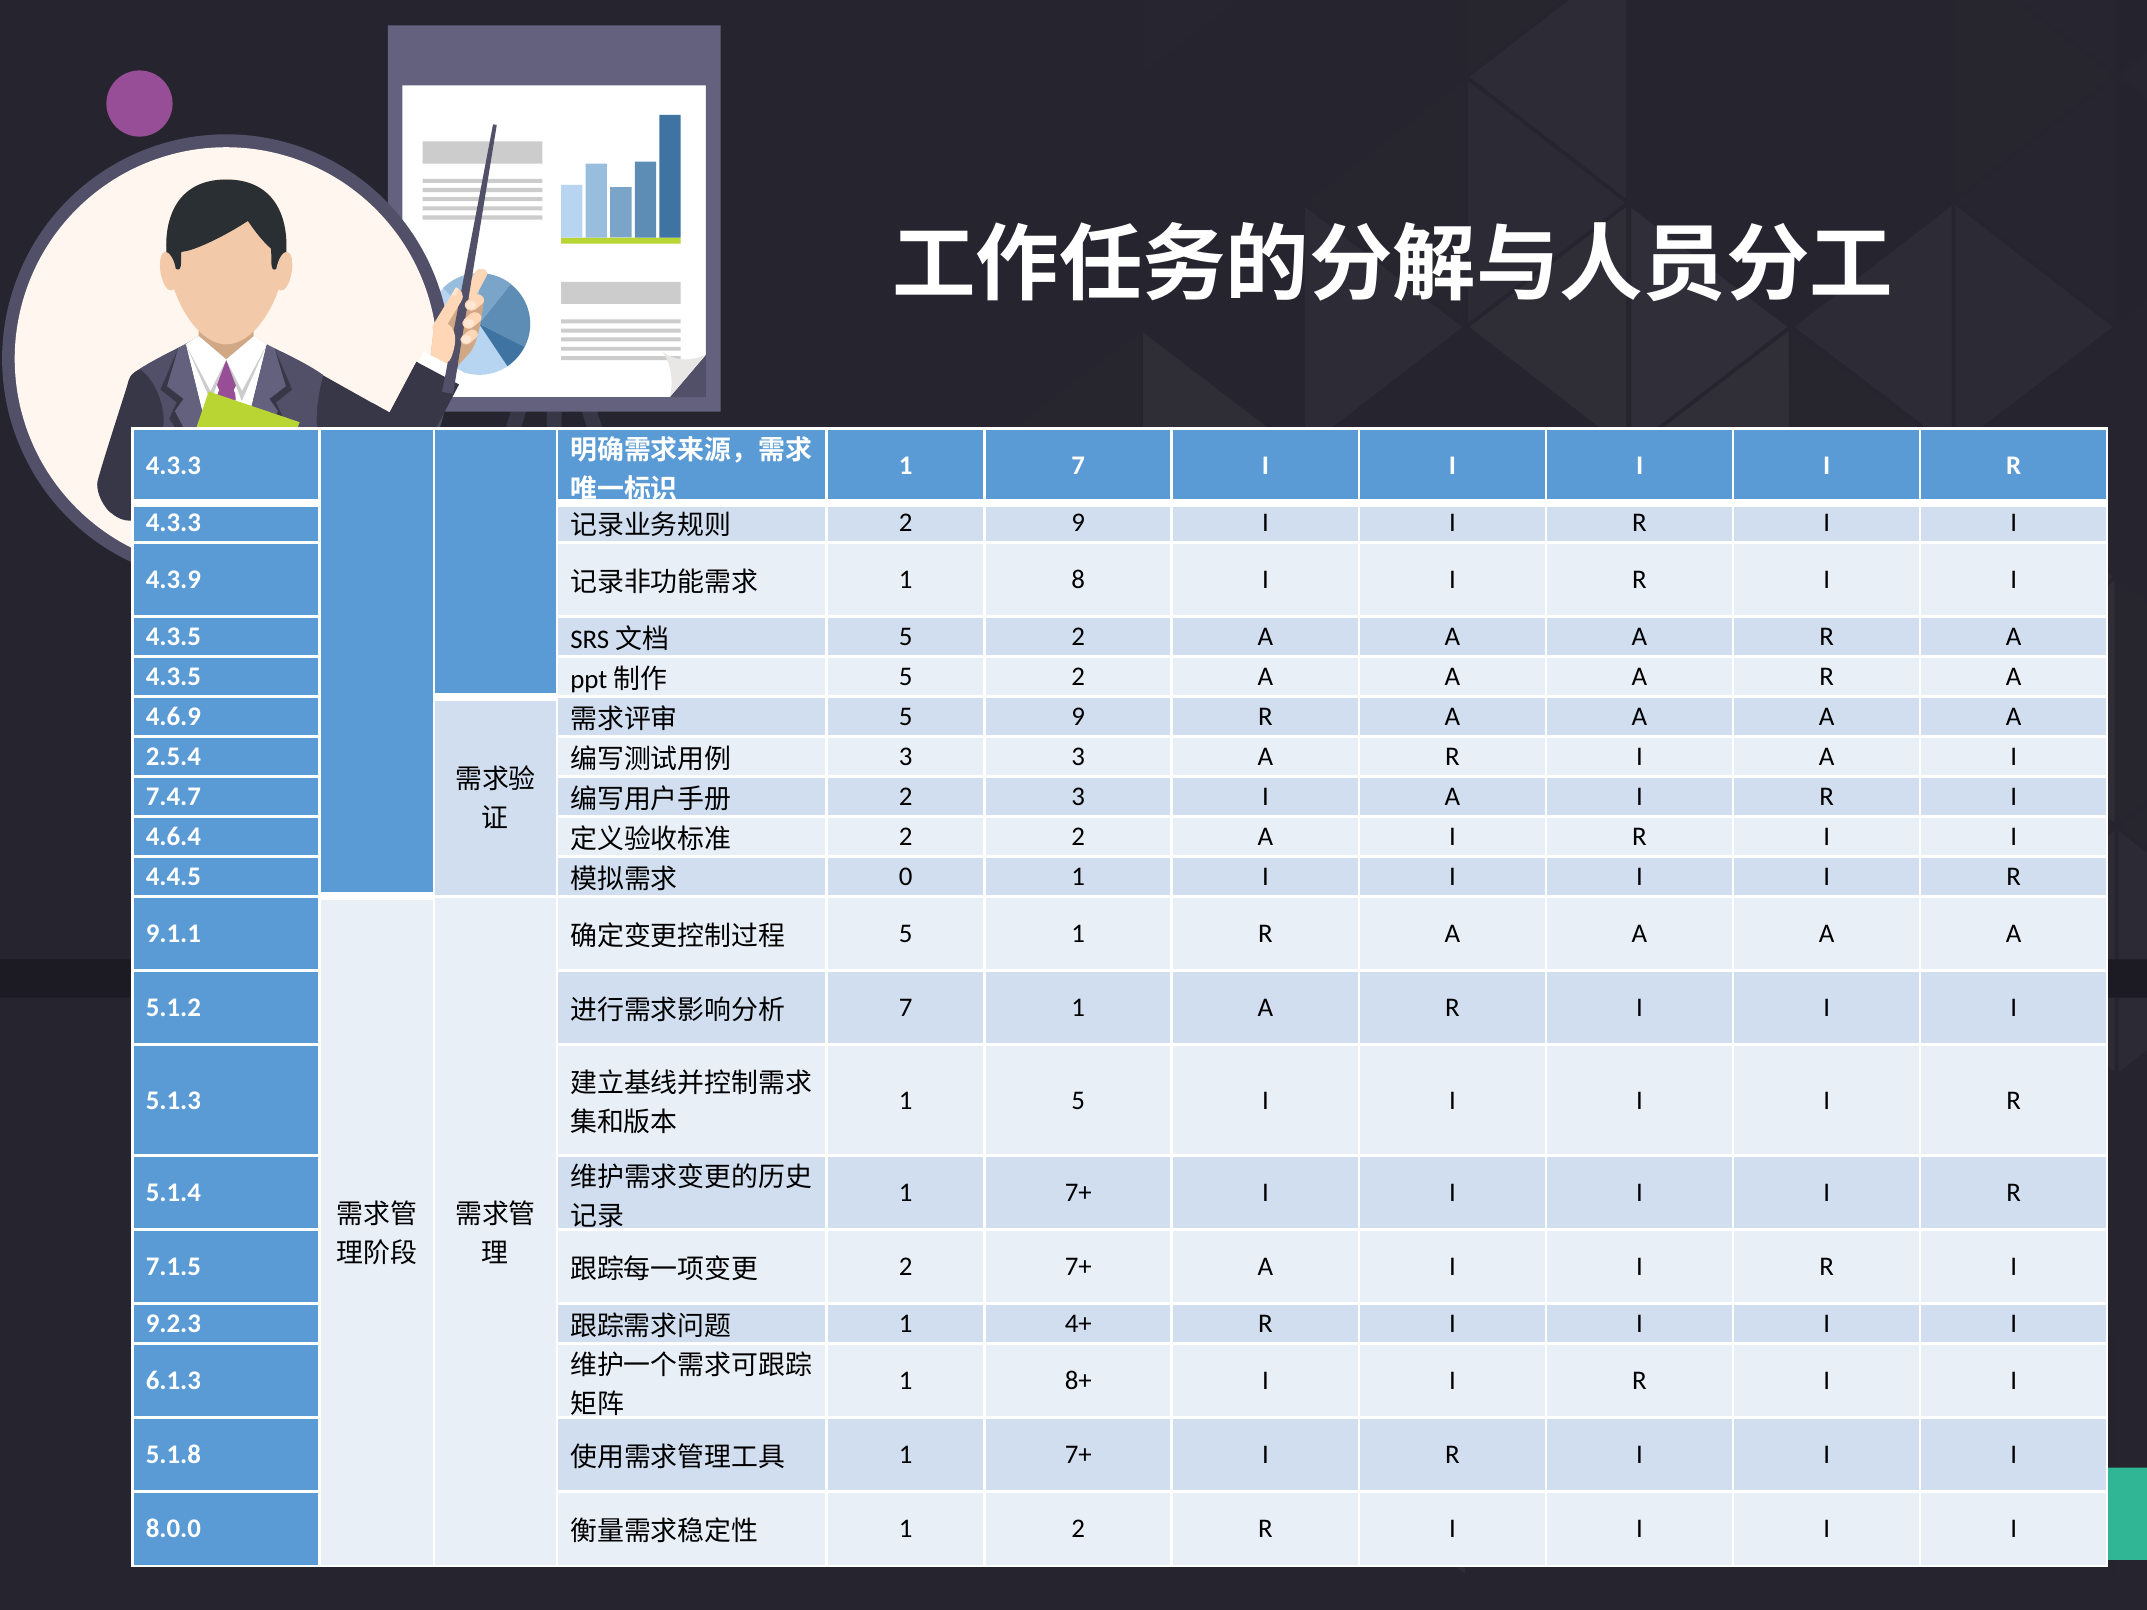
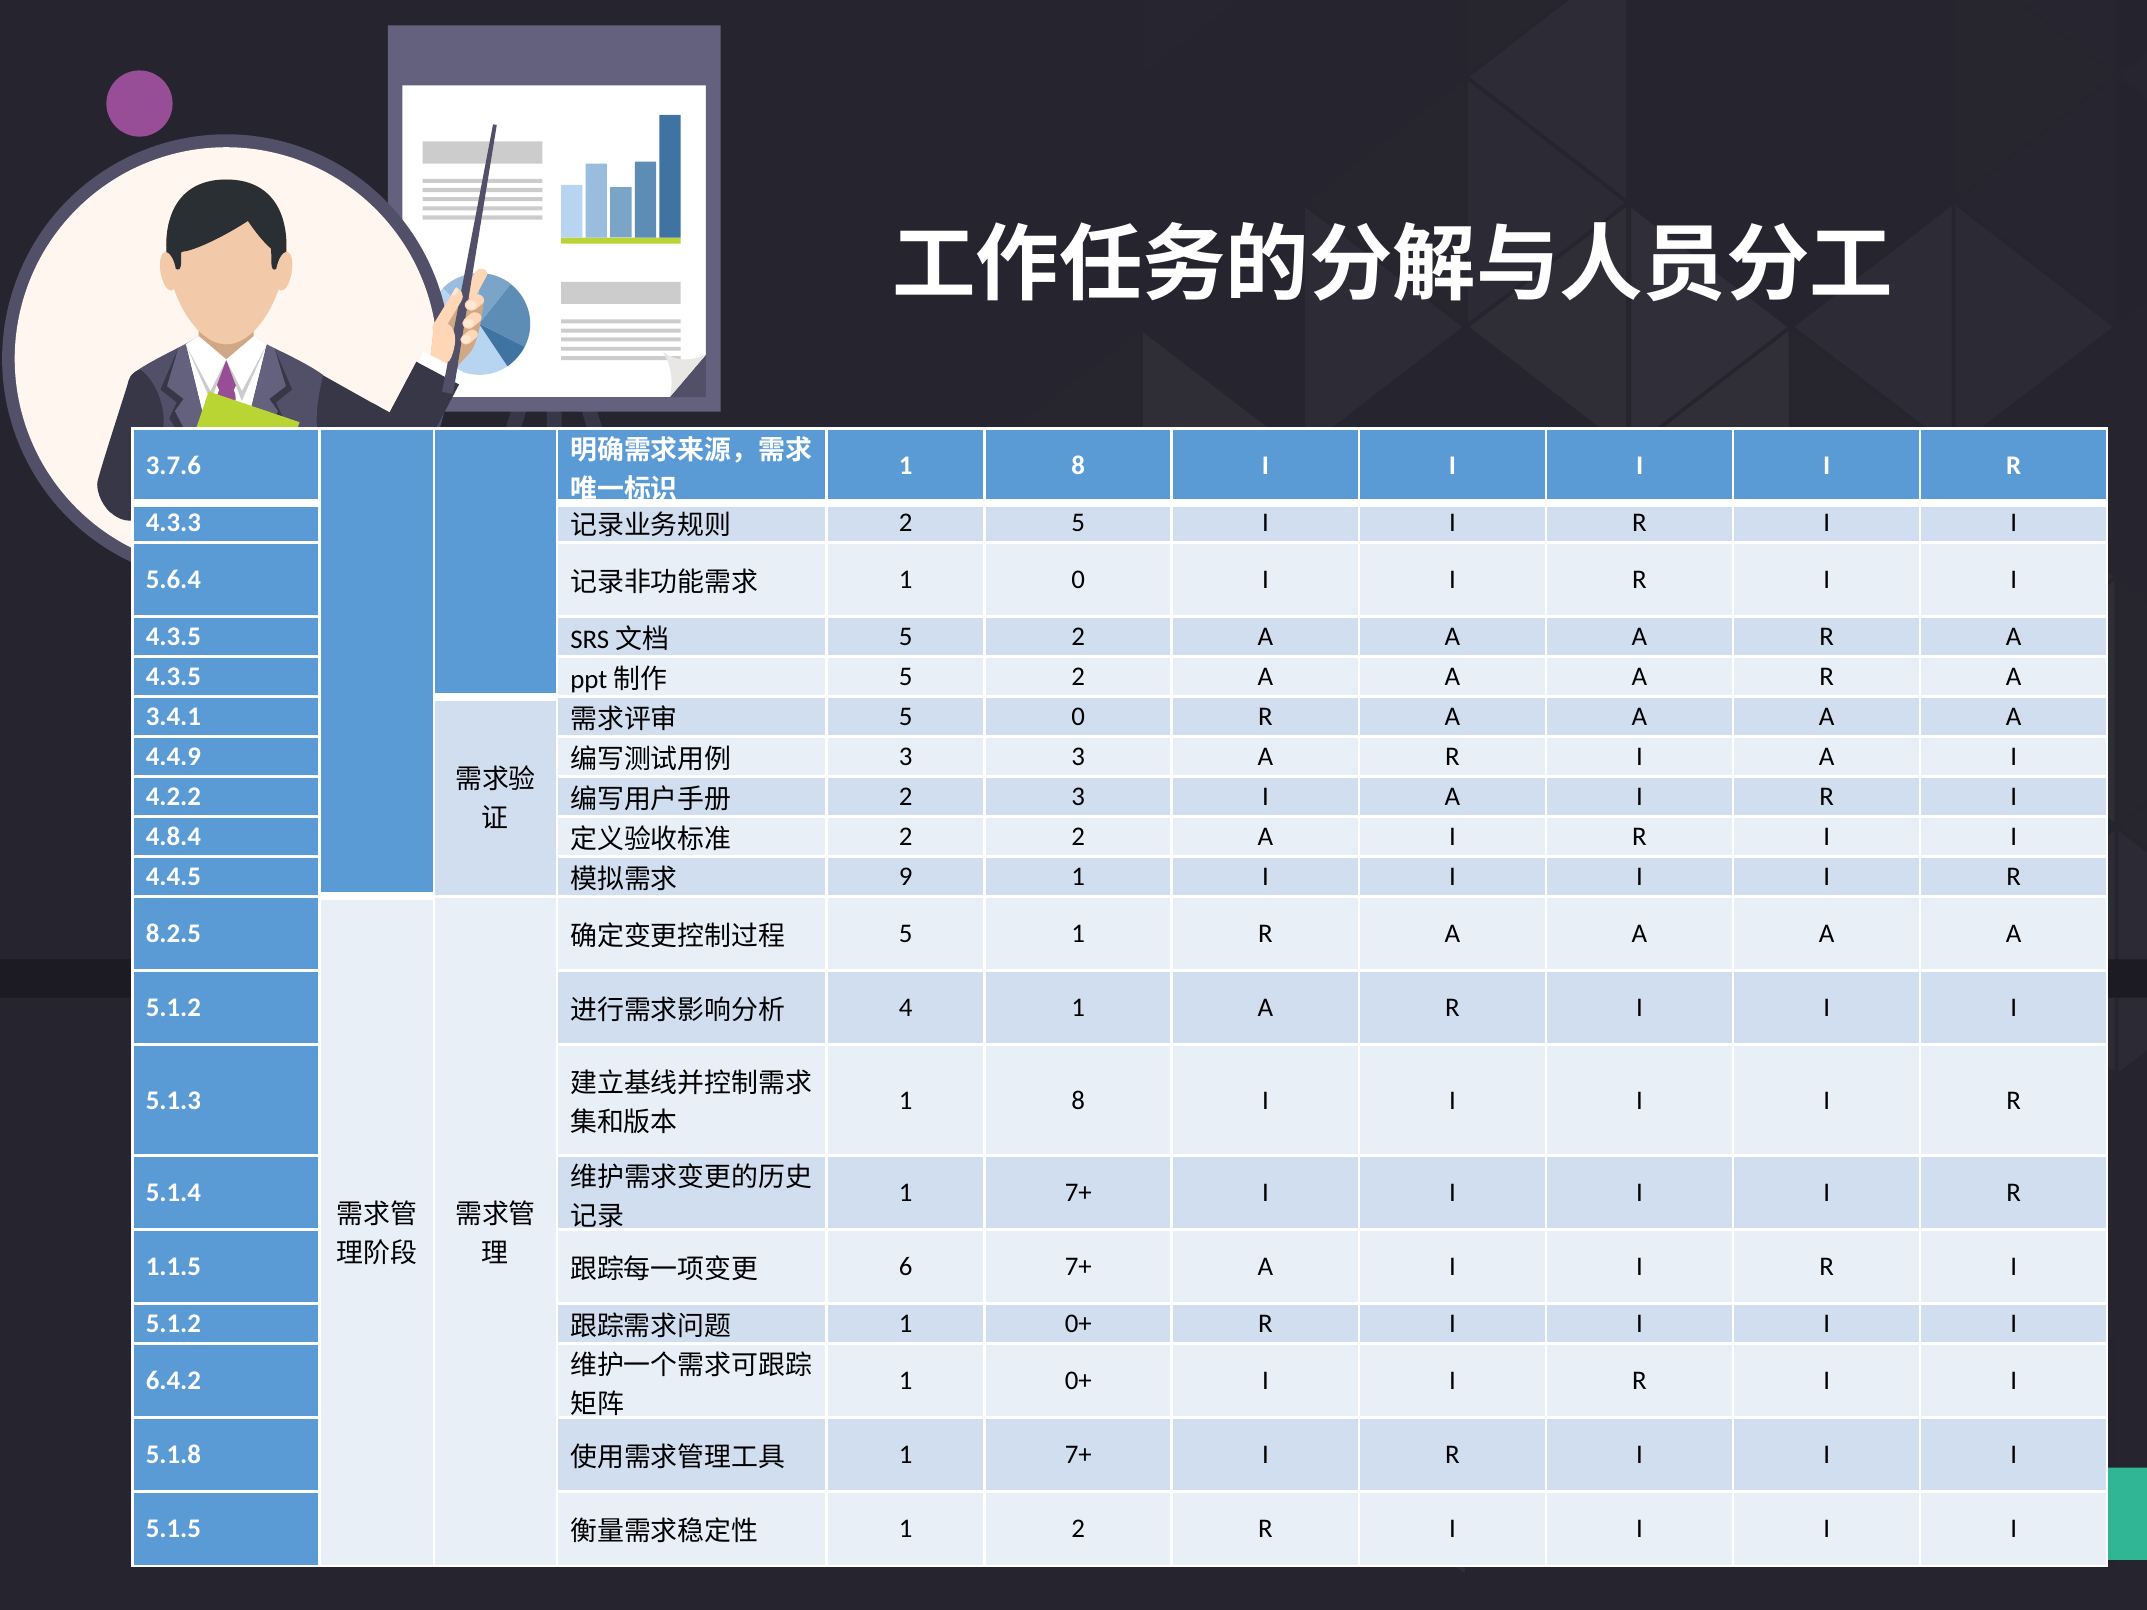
4.3.3: 4.3.3 -> 3.7.6 (173, 466)
7: 7 -> 8 (1078, 466)
2 9: 9 -> 5 (1078, 523)
4.3.9: 4.3.9 -> 5.6.4 (173, 580)
1 8: 8 -> 0 (1078, 580)
4.6.9: 4.6.9 -> 3.4.1 (173, 717)
5 9: 9 -> 0 (1078, 717)
2.5.4: 2.5.4 -> 4.4.9 (173, 757)
7.4.7: 7.4.7 -> 4.2.2 (173, 797)
4.6.4: 4.6.4 -> 4.8.4 (173, 837)
0: 0 -> 9 (906, 877)
9.1.1: 9.1.1 -> 8.2.5 (173, 934)
7: 7 -> 4 (906, 1008)
5: 5 -> 8 (1078, 1100)
7.1.5: 7.1.5 -> 1.1.5 (173, 1267)
2: 2 -> 6 (906, 1267)
9.2.3: 9.2.3 -> 5.1.2 (173, 1324)
4+: 4+ -> 0+ (1078, 1324)
6.1.3: 6.1.3 -> 6.4.2 (173, 1381)
8+: 8+ -> 0+ (1078, 1381)
8.0.0: 8.0.0 -> 5.1.5 (173, 1529)
